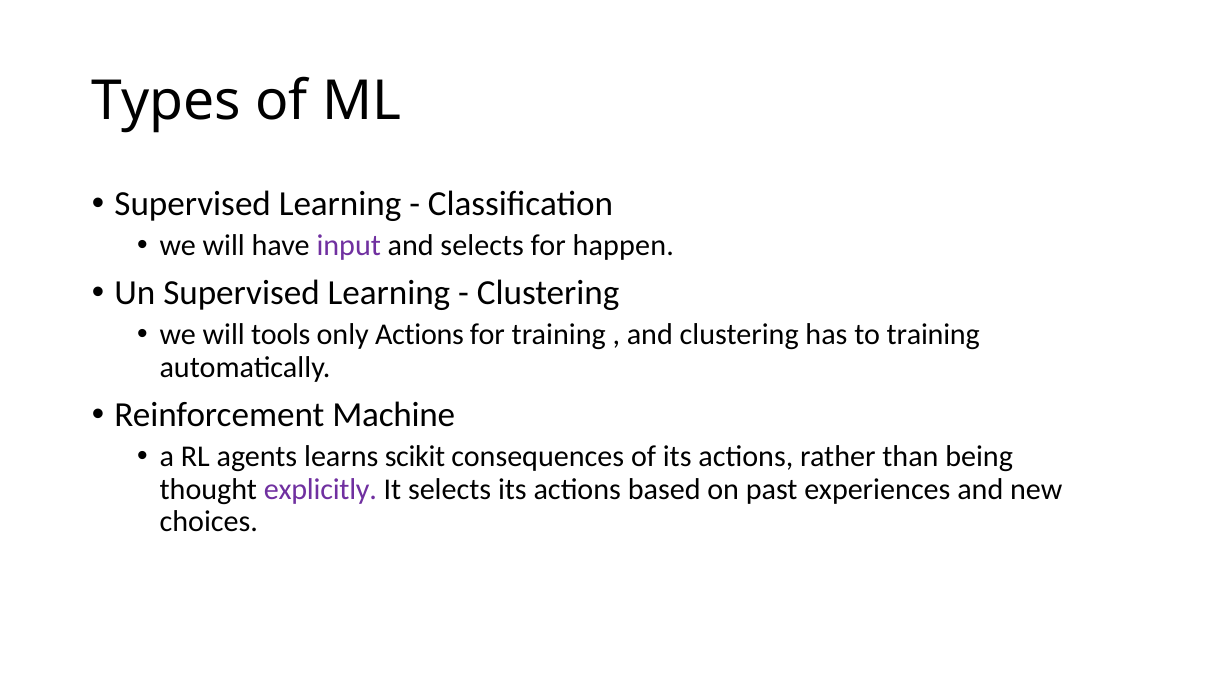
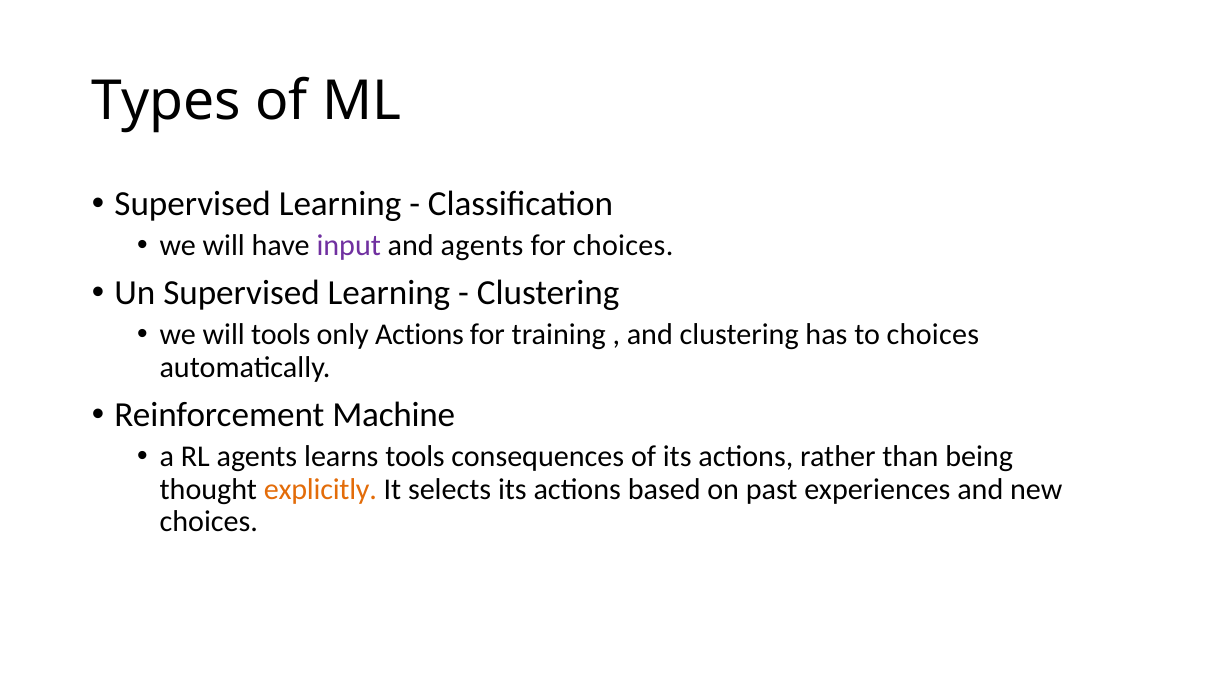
and selects: selects -> agents (482, 245)
for happen: happen -> choices (623, 245)
to training: training -> choices (933, 335)
learns scikit: scikit -> tools (415, 456)
explicitly colour: purple -> orange (320, 489)
